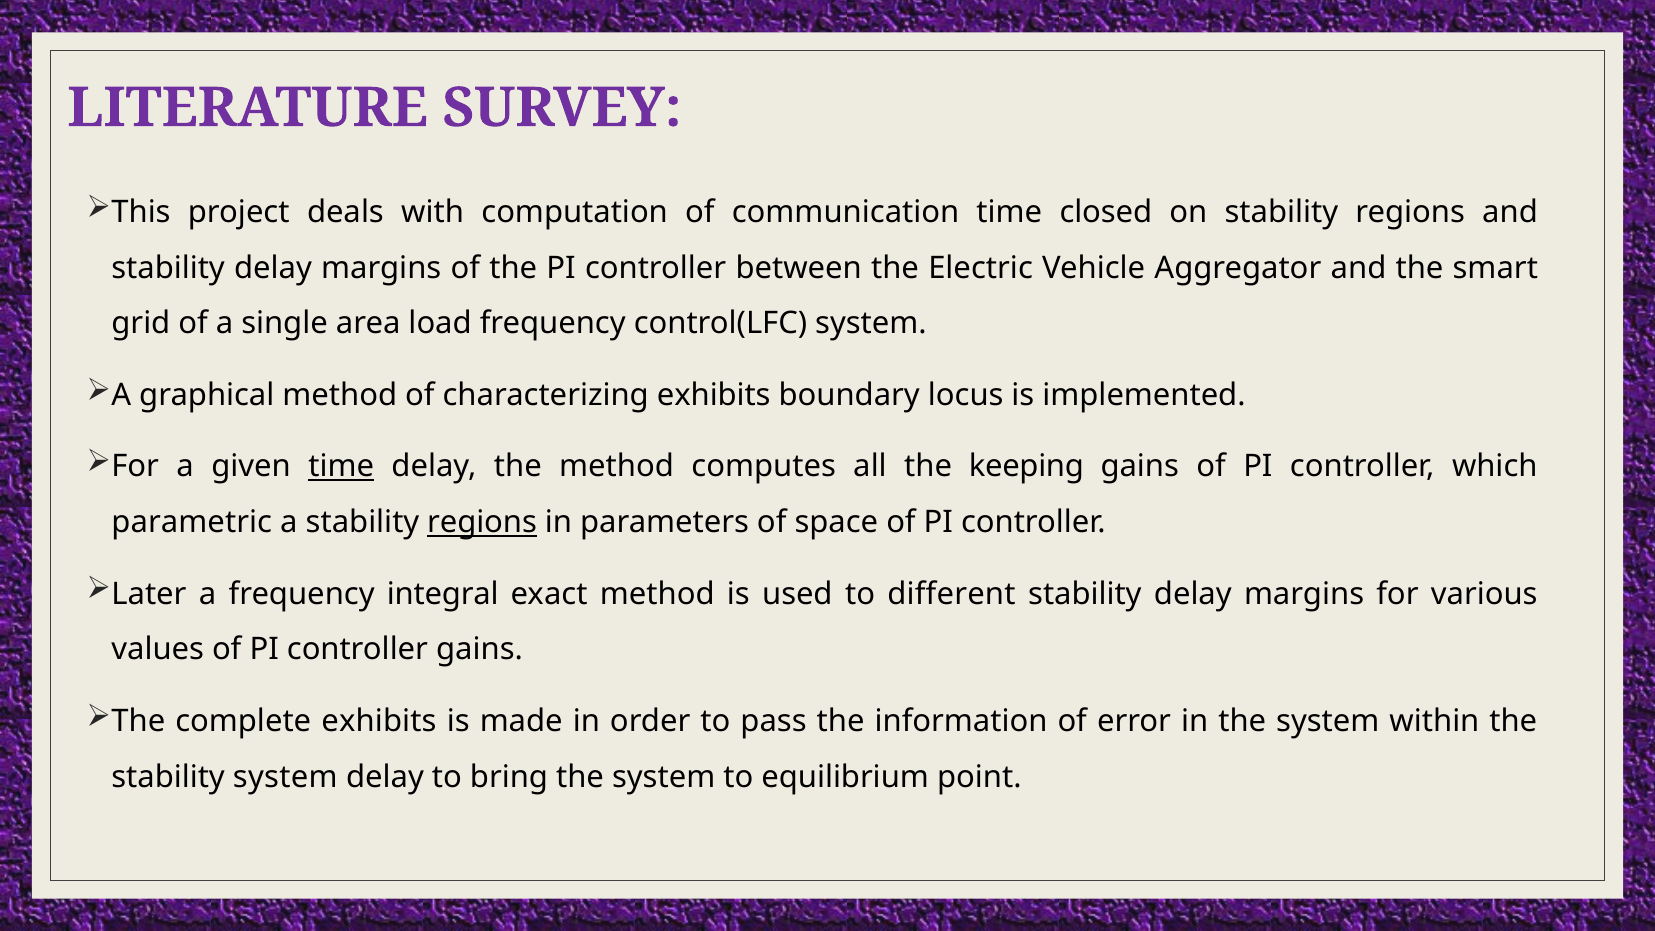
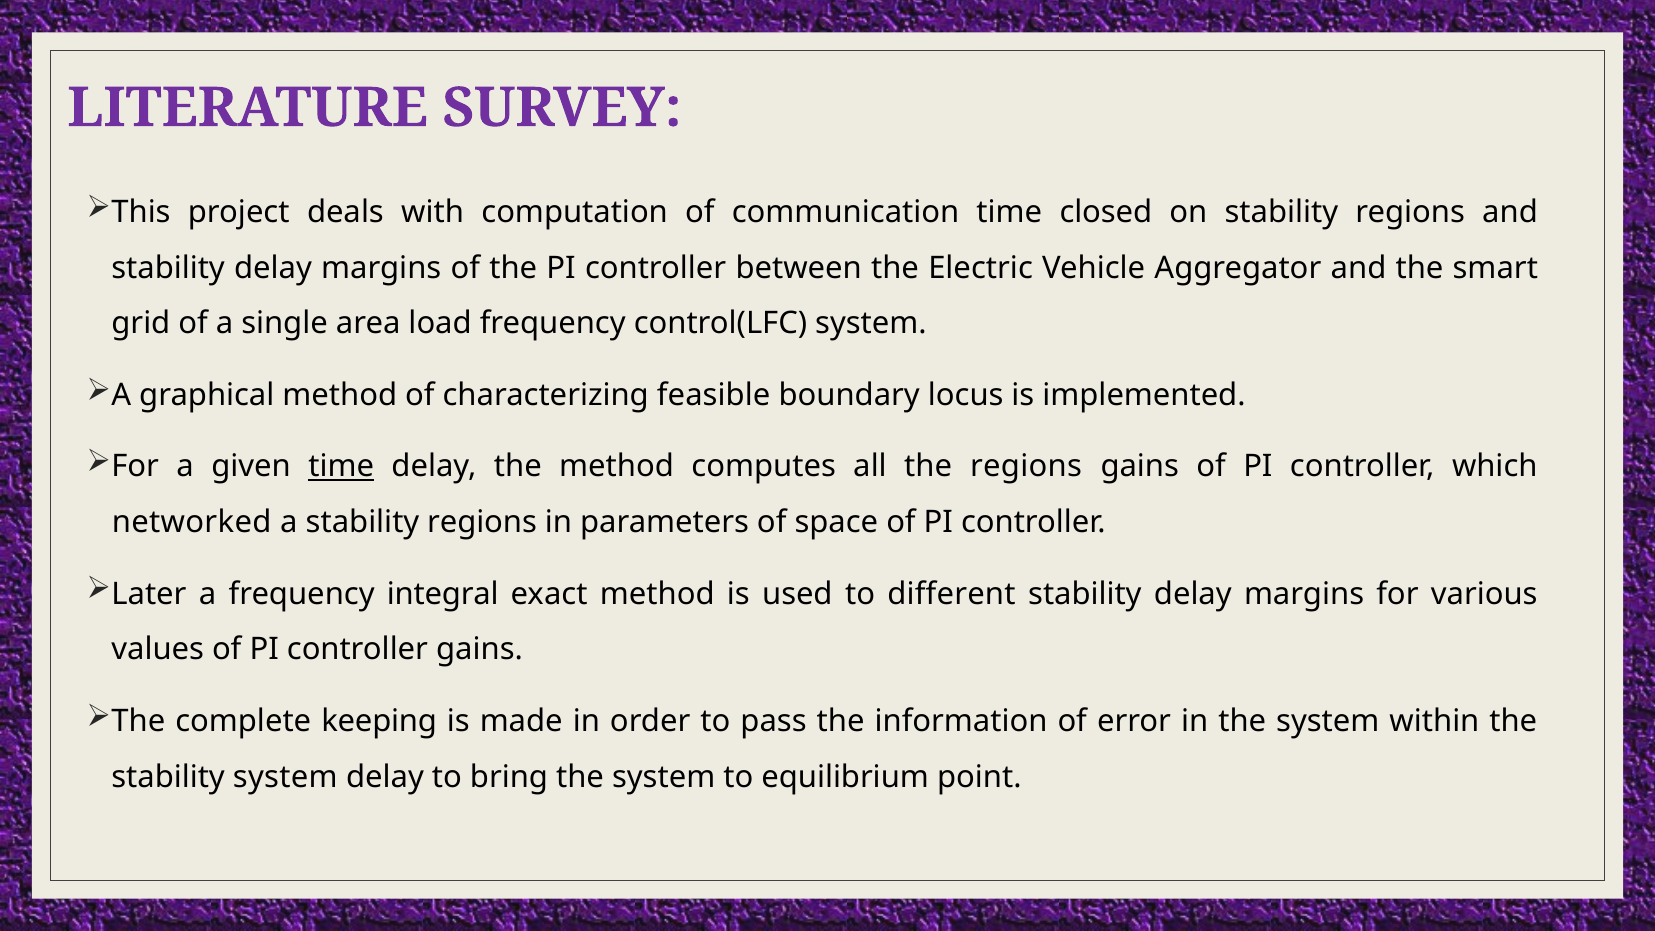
characterizing exhibits: exhibits -> feasible (714, 395)
the keeping: keeping -> regions (1026, 466)
parametric: parametric -> networked (192, 522)
regions underline: present -> none (482, 522)
complete exhibits: exhibits -> keeping (379, 721)
